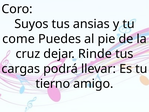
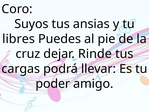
come: come -> libres (19, 39)
tierno: tierno -> poder (53, 84)
